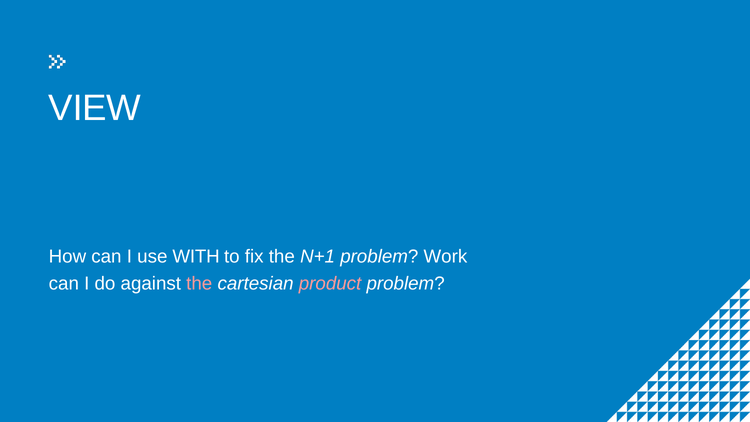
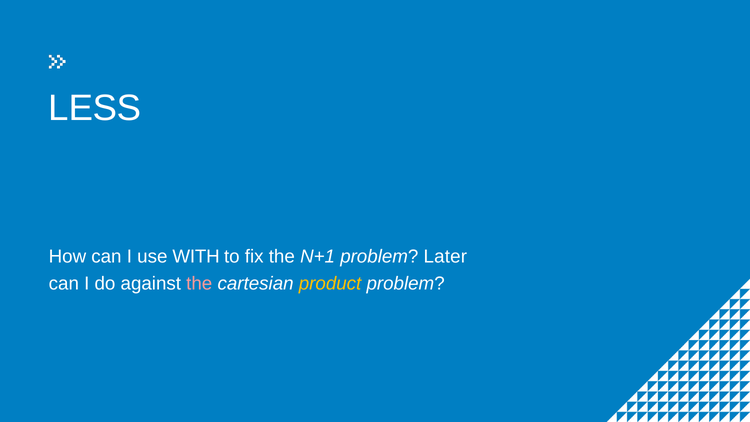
VIEW: VIEW -> LESS (95, 108)
Work: Work -> Later (445, 257)
product colour: pink -> yellow (330, 284)
